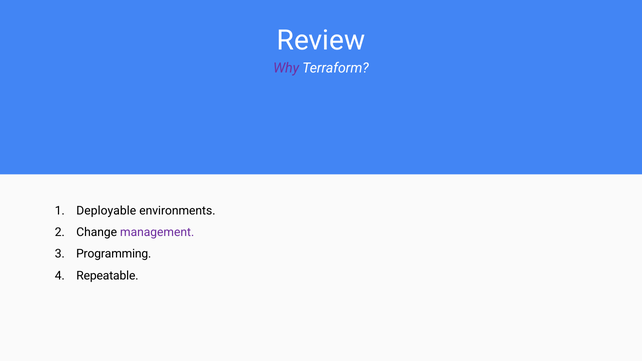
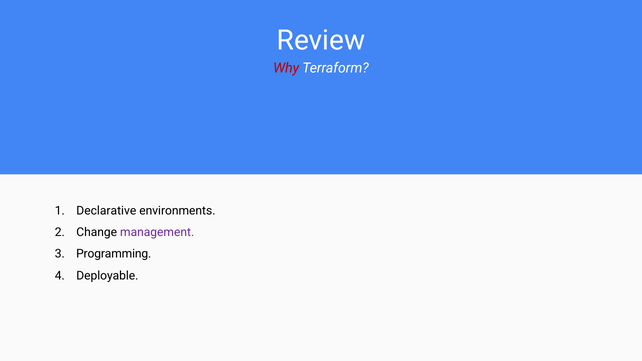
Why colour: purple -> red (286, 68)
Deployable: Deployable -> Declarative (106, 211)
Repeatable: Repeatable -> Deployable (107, 276)
